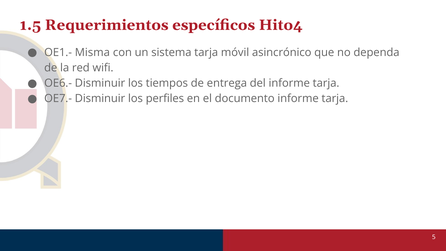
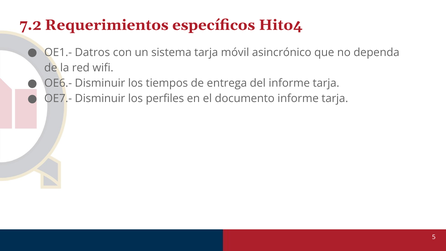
1.5: 1.5 -> 7.2 (30, 25)
Misma: Misma -> Datros (92, 52)
